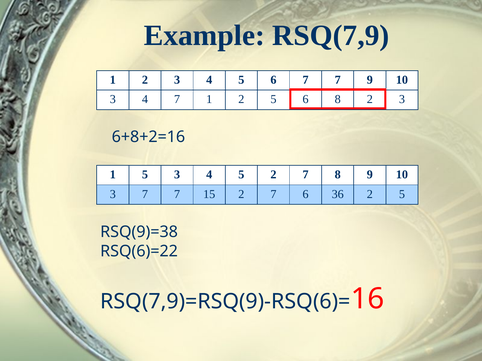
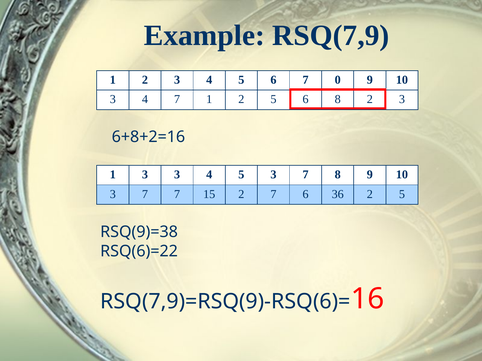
6 7 7: 7 -> 0 (338, 80)
1 5: 5 -> 3 (145, 175)
5 2: 2 -> 3 (273, 175)
